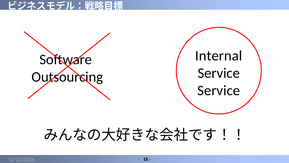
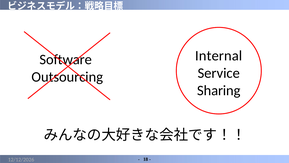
Service: Service -> Sharing (219, 90)
